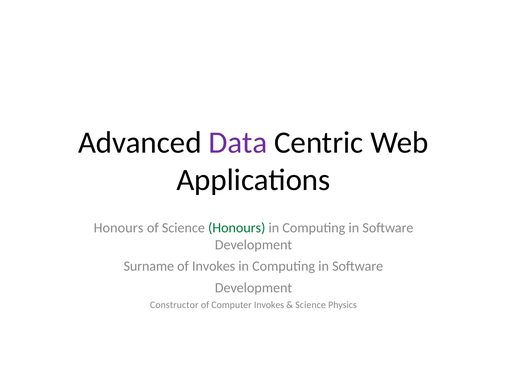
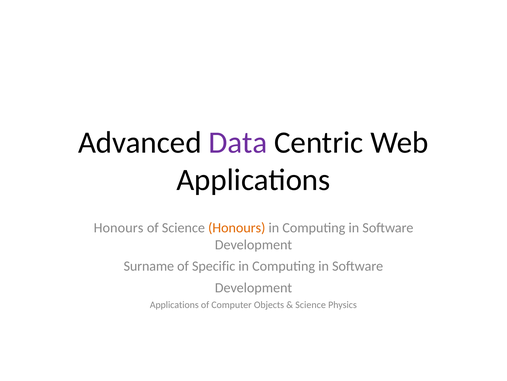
Honours colour: green -> orange (237, 227)
of Invokes: Invokes -> Specific (214, 266)
Constructor: Constructor -> Applications (174, 304)
Computer Invokes: Invokes -> Objects (269, 304)
